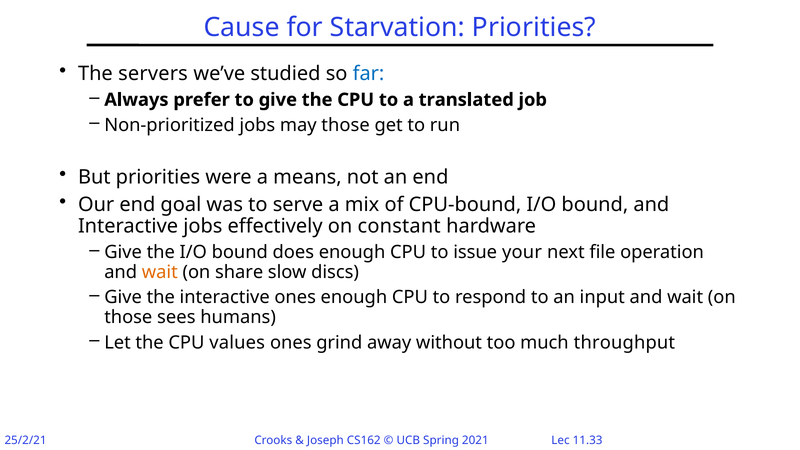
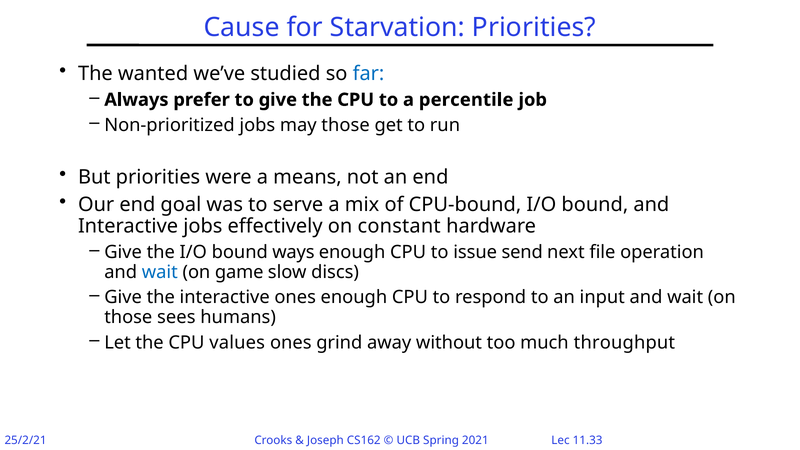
servers: servers -> wanted (153, 74)
translated: translated -> percentile (466, 100)
does: does -> ways (293, 252)
your: your -> send (522, 252)
wait colour: orange -> blue (160, 272)
share: share -> game (239, 272)
